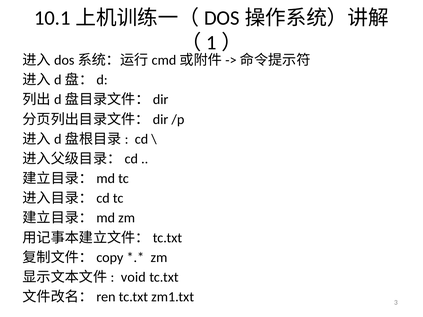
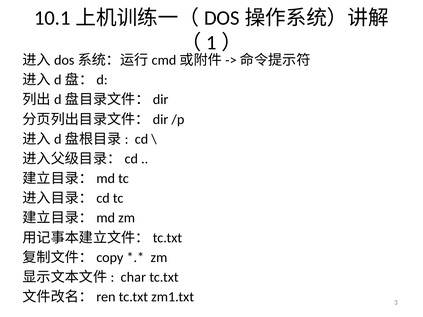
void: void -> char (133, 277)
